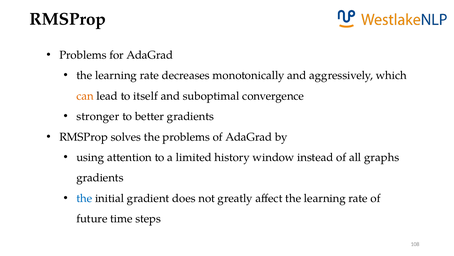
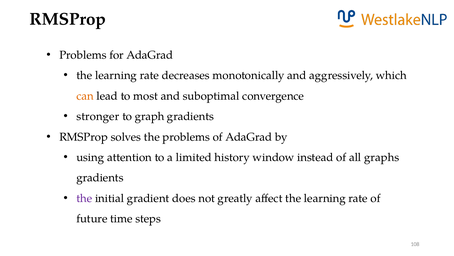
itself: itself -> most (146, 96)
better: better -> graph (150, 116)
the colour: blue -> purple (84, 198)
